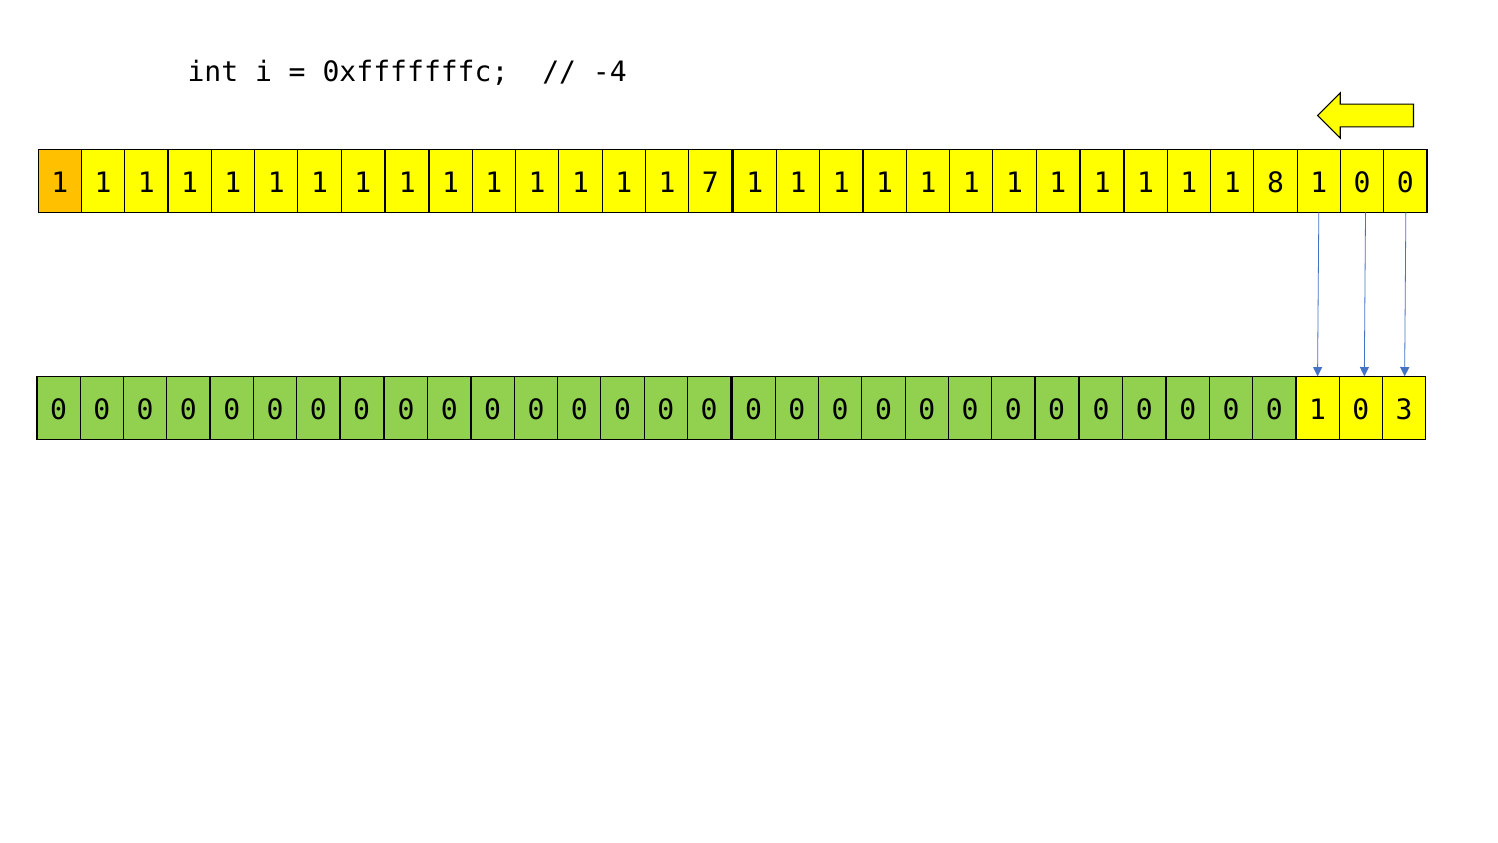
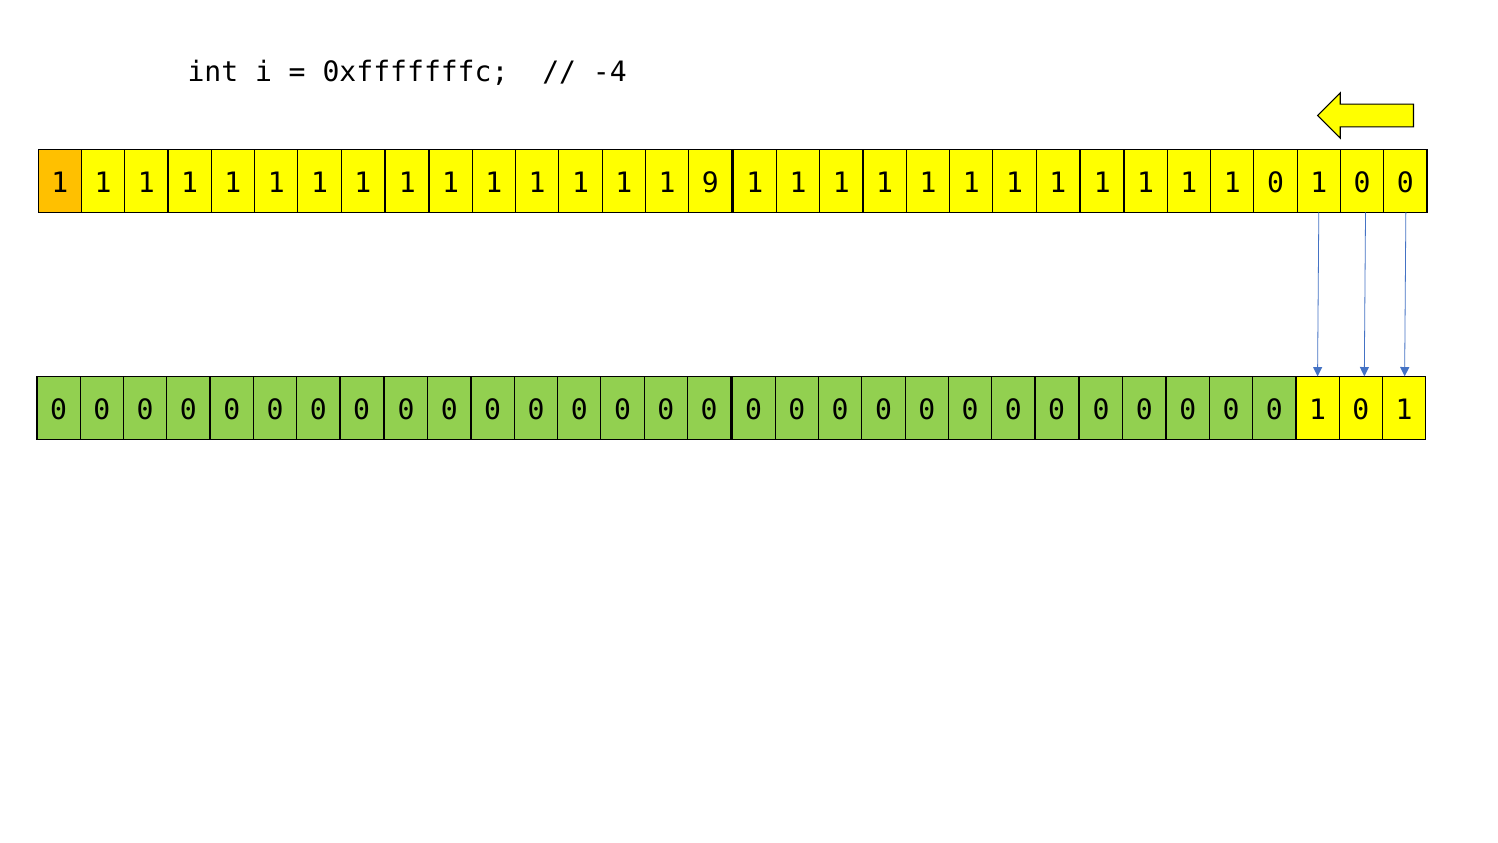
7: 7 -> 9 (710, 183)
1 1 8: 8 -> 0 (1276, 183)
0 1 0 3: 3 -> 1 (1404, 410)
